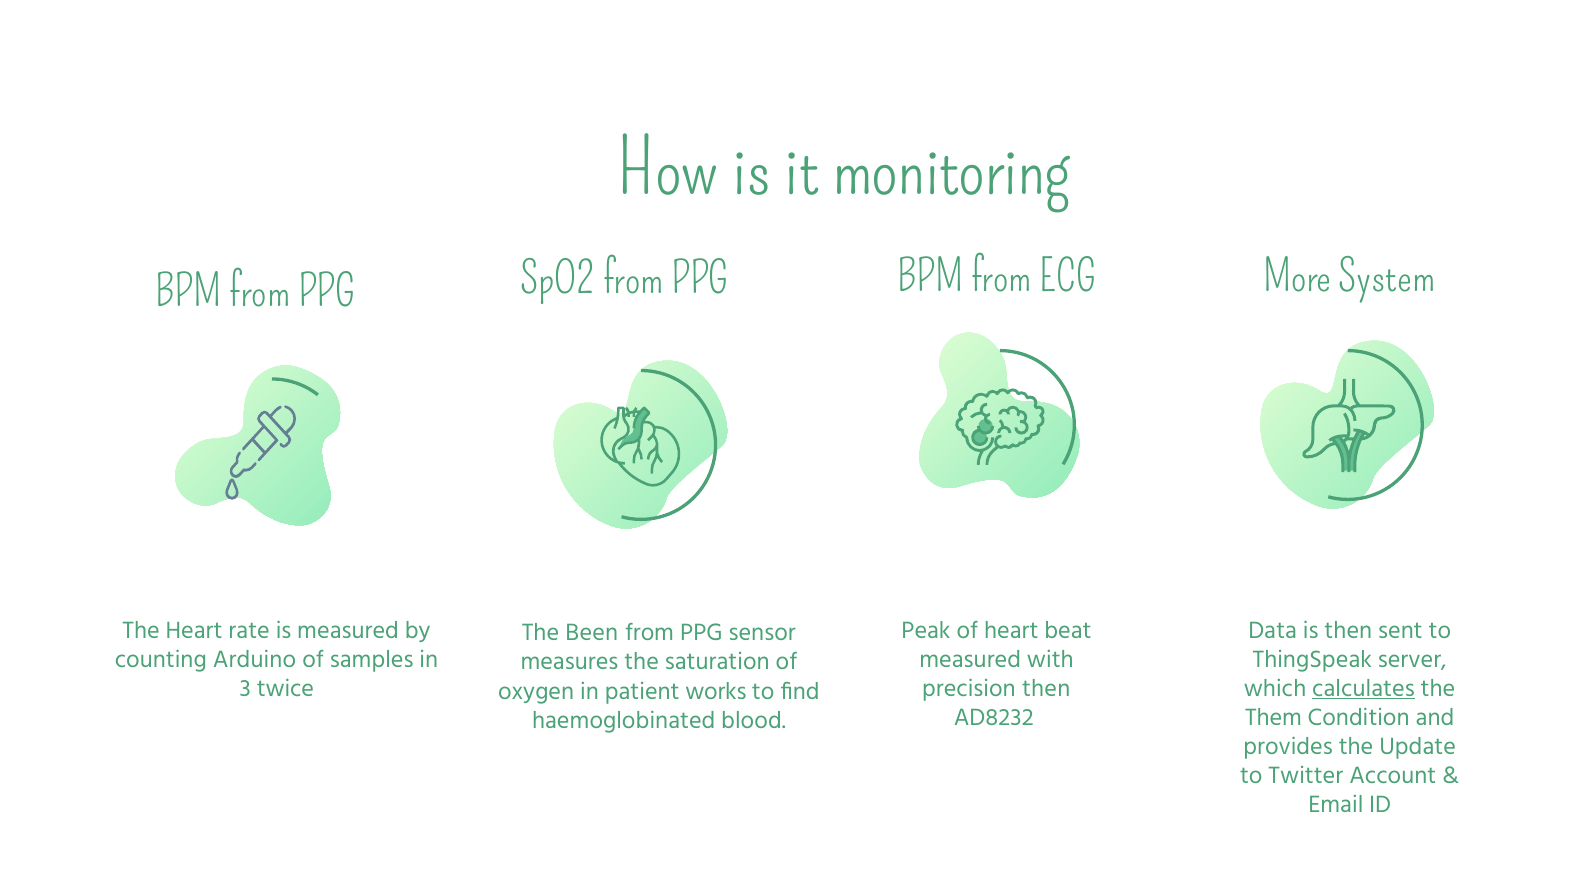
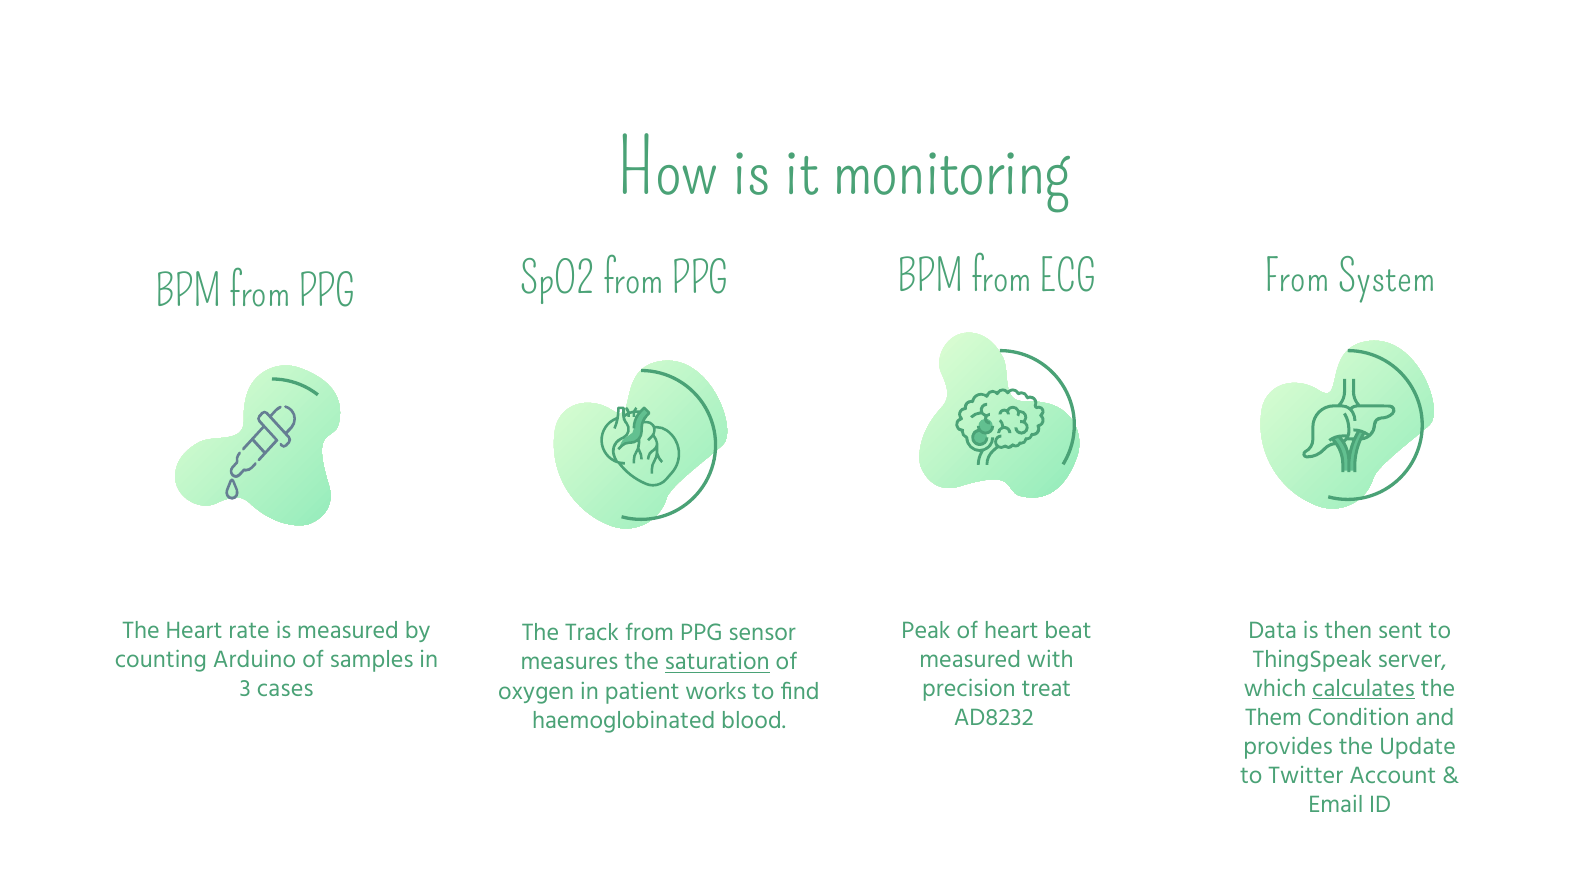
More: More -> From (1297, 277)
Been: Been -> Track (592, 633)
saturation underline: none -> present (717, 662)
twice: twice -> cases (285, 688)
precision then: then -> treat (1046, 688)
